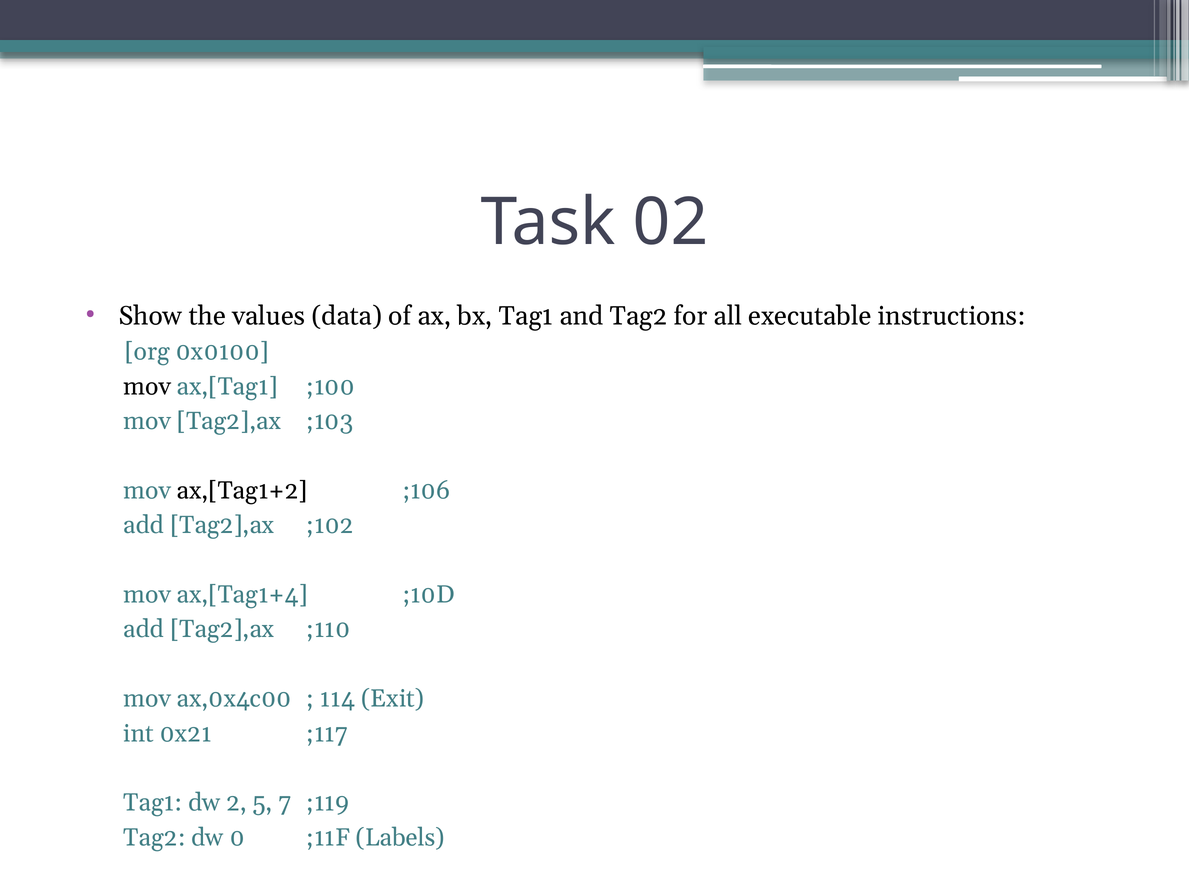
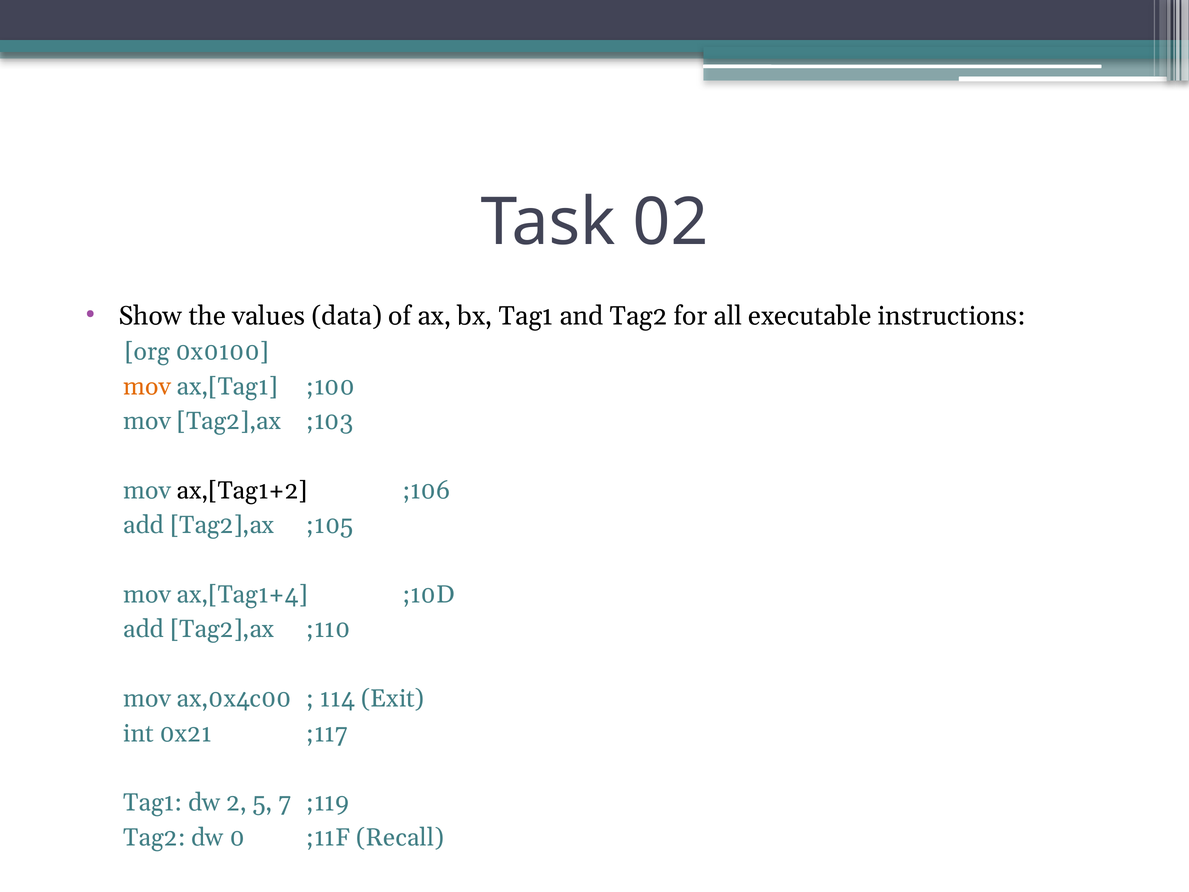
mov colour: black -> orange (147, 386)
;102: ;102 -> ;105 (330, 525)
Labels: Labels -> Recall (400, 837)
